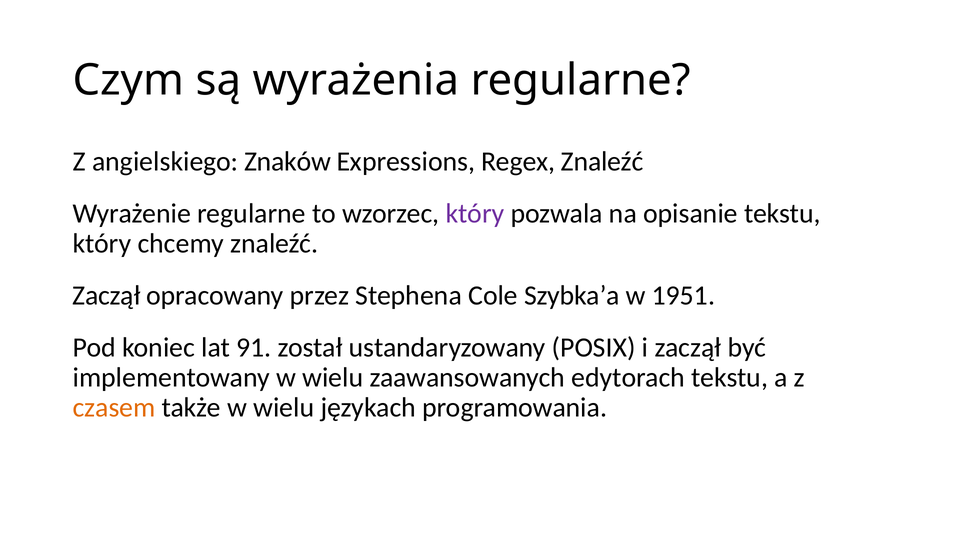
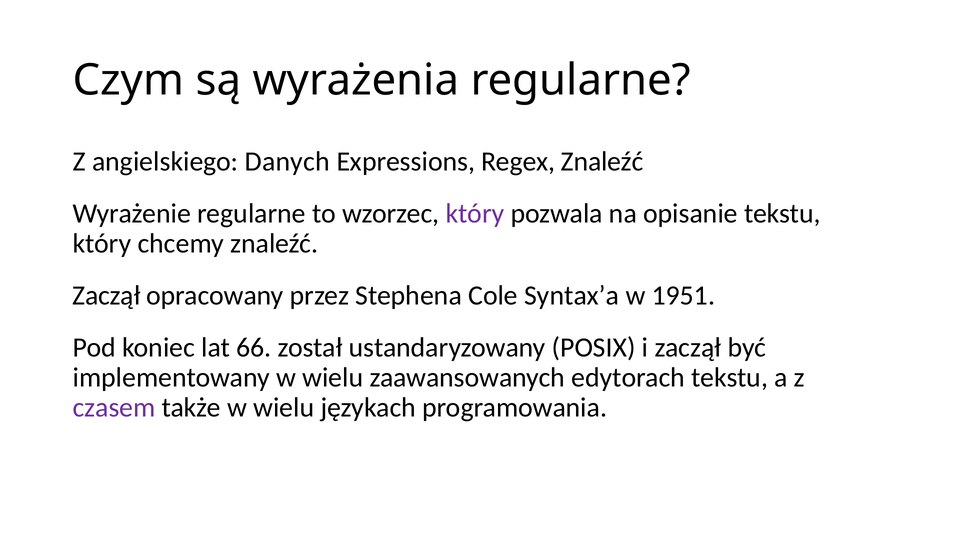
Znaków: Znaków -> Danych (287, 161)
Szybka’a: Szybka’a -> Syntax’a (572, 295)
91: 91 -> 66 (254, 347)
czasem colour: orange -> purple (114, 408)
